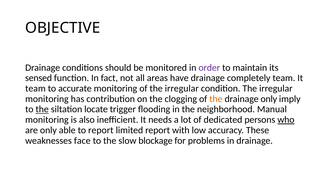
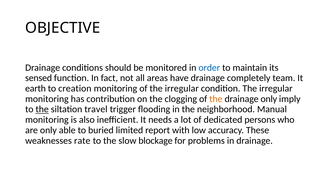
order colour: purple -> blue (209, 68)
team: team -> earth (36, 89)
accurate: accurate -> creation (75, 89)
locate: locate -> travel (96, 109)
who underline: present -> none (286, 120)
to report: report -> buried (101, 130)
face: face -> rate (82, 141)
